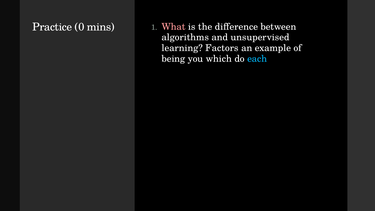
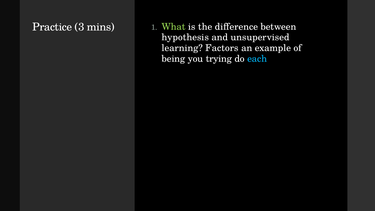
0: 0 -> 3 (80, 27)
What colour: pink -> light green (174, 27)
algorithms: algorithms -> hypothesis (185, 37)
which: which -> trying (219, 59)
